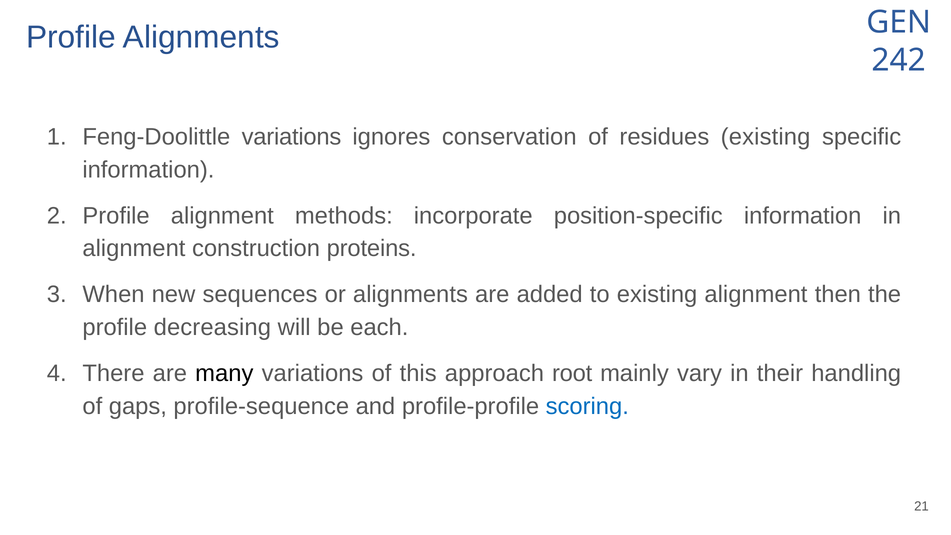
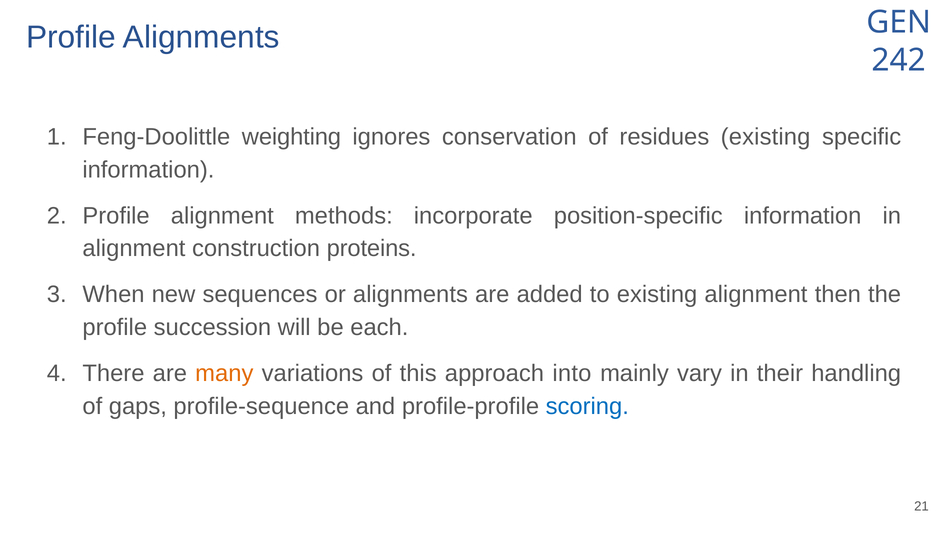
Feng-Doolittle variations: variations -> weighting (291, 137)
decreasing: decreasing -> succession (212, 327)
many colour: black -> orange (224, 373)
root: root -> into (572, 373)
